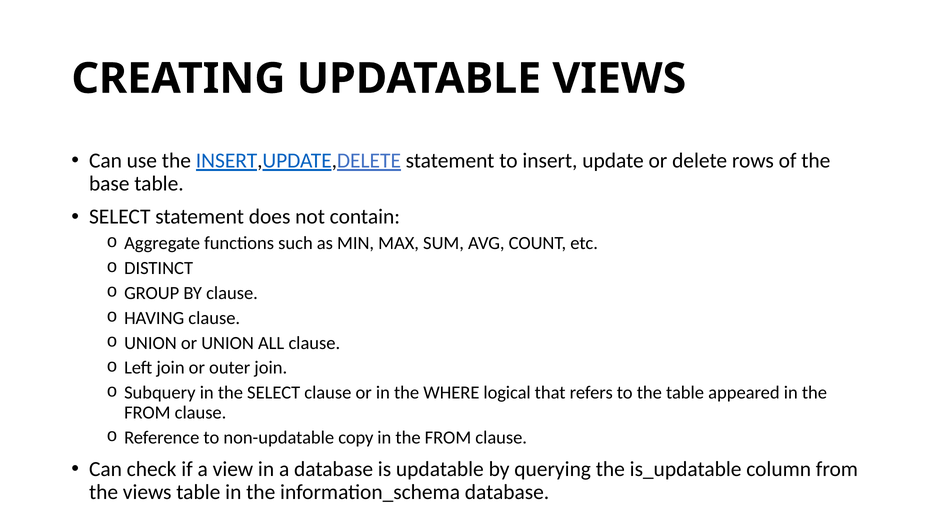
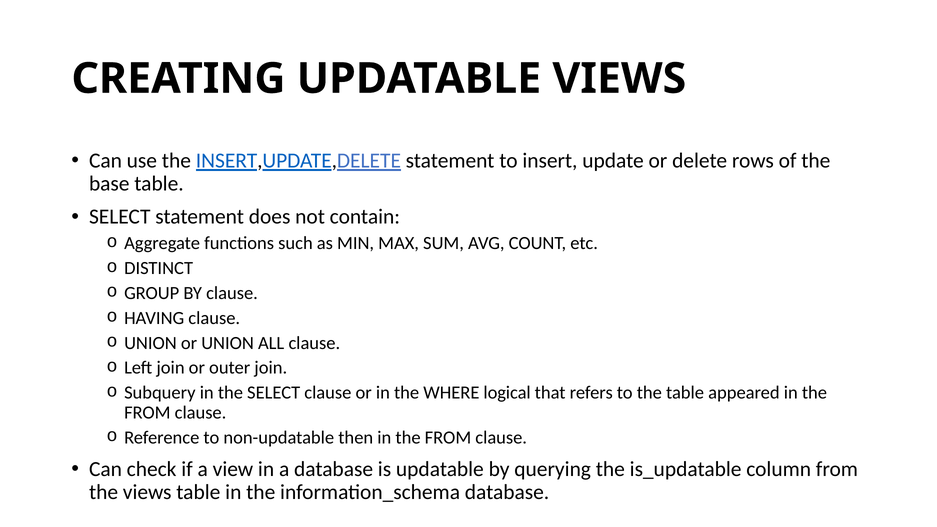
copy: copy -> then (356, 438)
